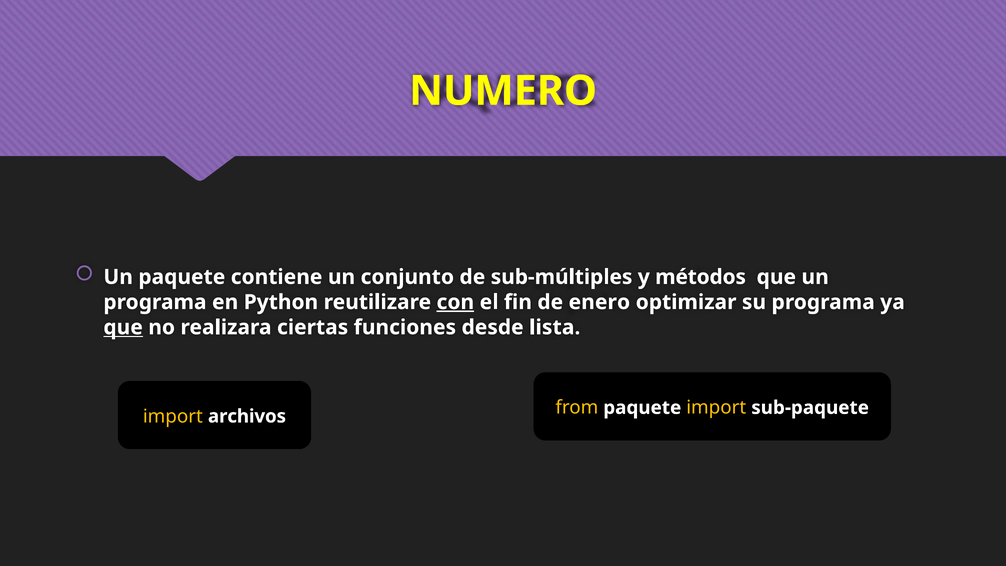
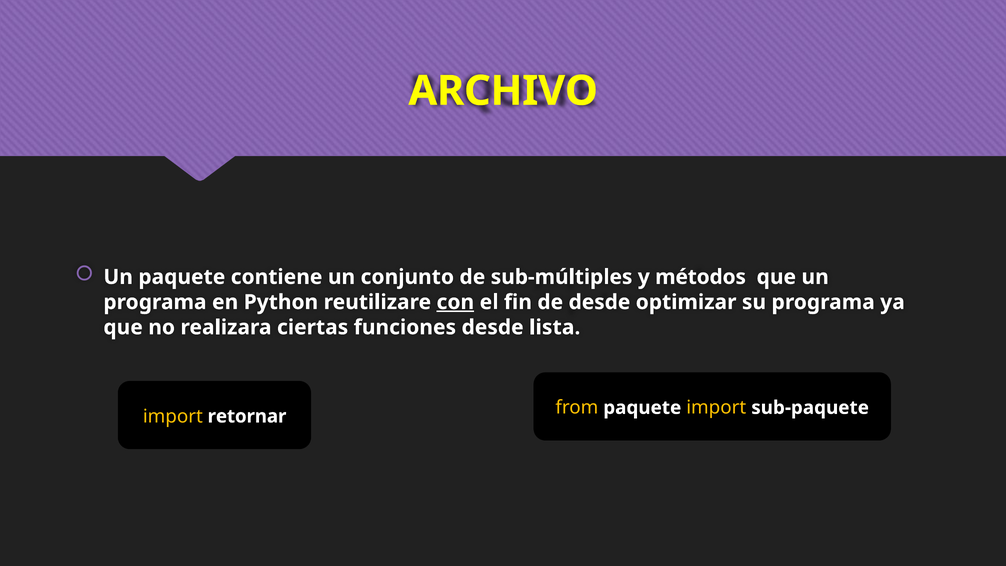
NUMERO: NUMERO -> ARCHIVO (503, 91)
de enero: enero -> desde (599, 302)
que underline: present -> none (123, 327)
archivos: archivos -> retornar (247, 416)
